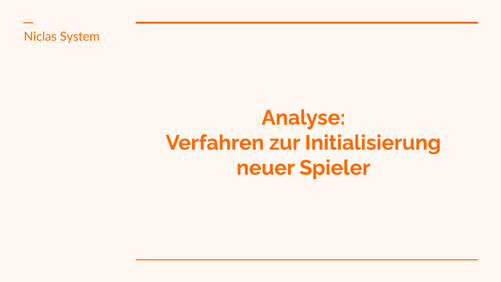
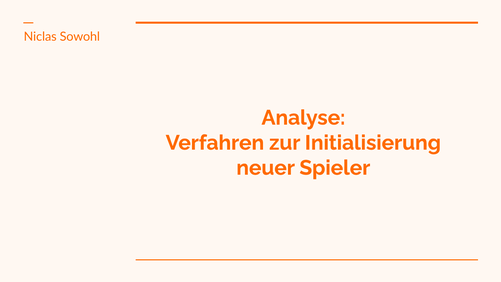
System: System -> Sowohl (80, 37)
